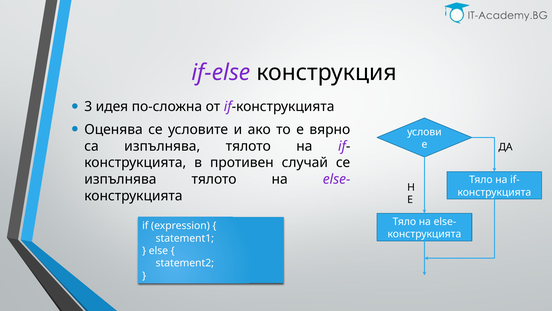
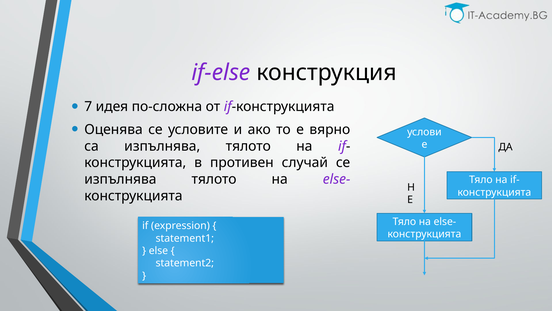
3: 3 -> 7 (88, 107)
